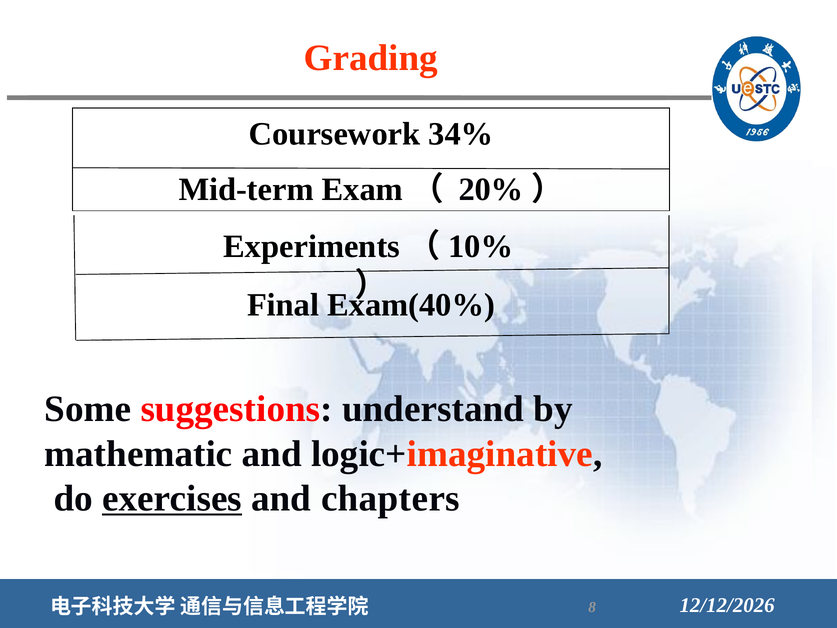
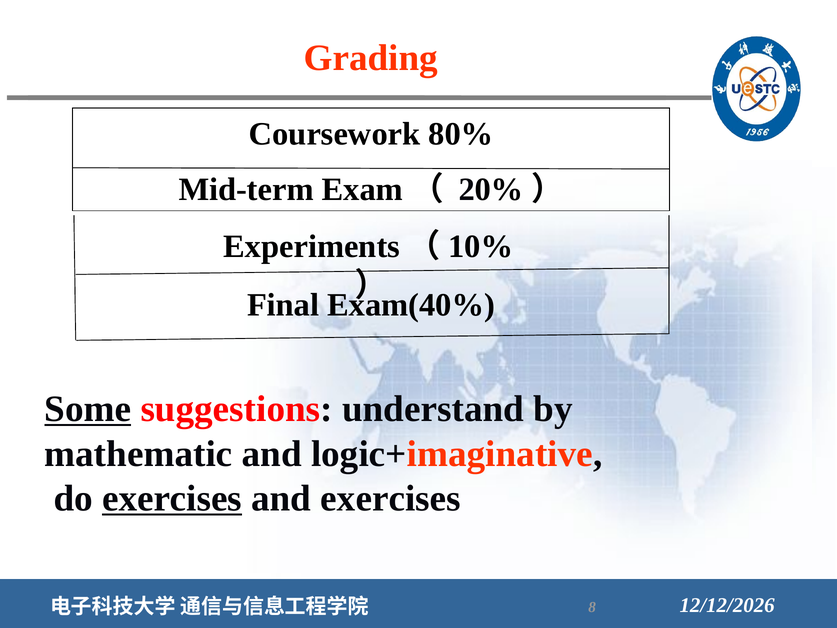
34%: 34% -> 80% (461, 134)
Some underline: none -> present (88, 409)
and chapters: chapters -> exercises (391, 498)
